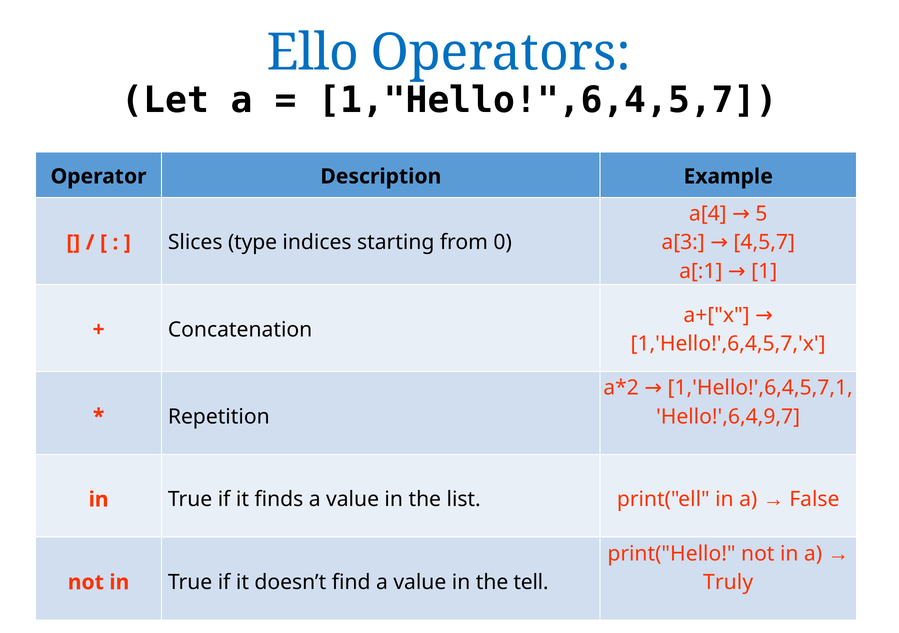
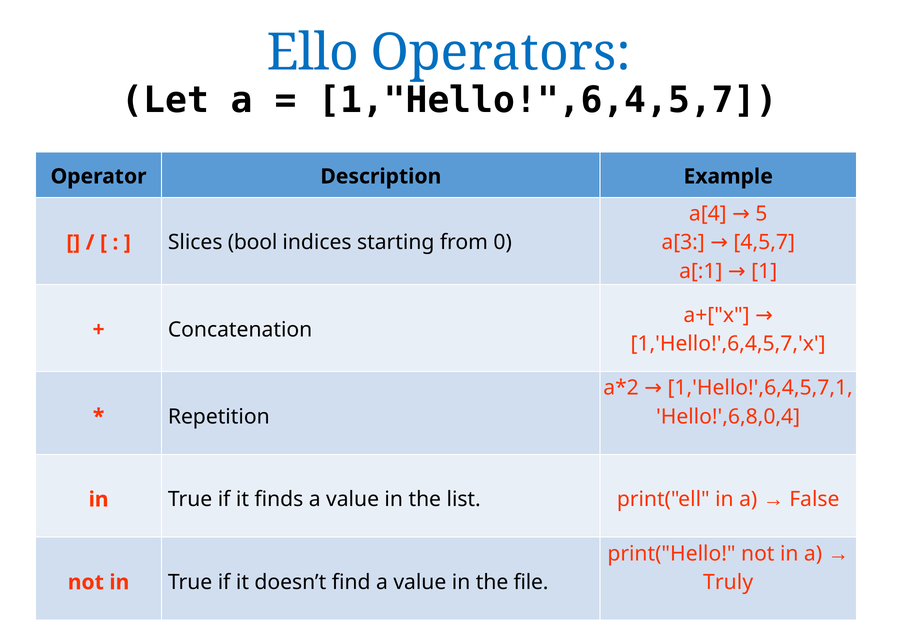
type: type -> bool (253, 243)
Hello!',6,4,9,7: Hello!',6,4,9,7 -> Hello!',6,8,0,4 (728, 417)
tell: tell -> file (531, 583)
